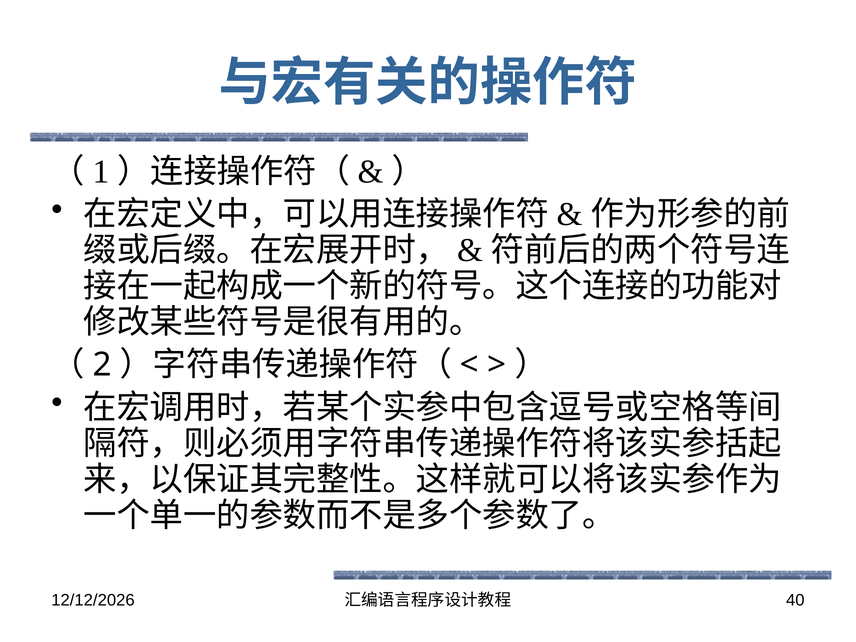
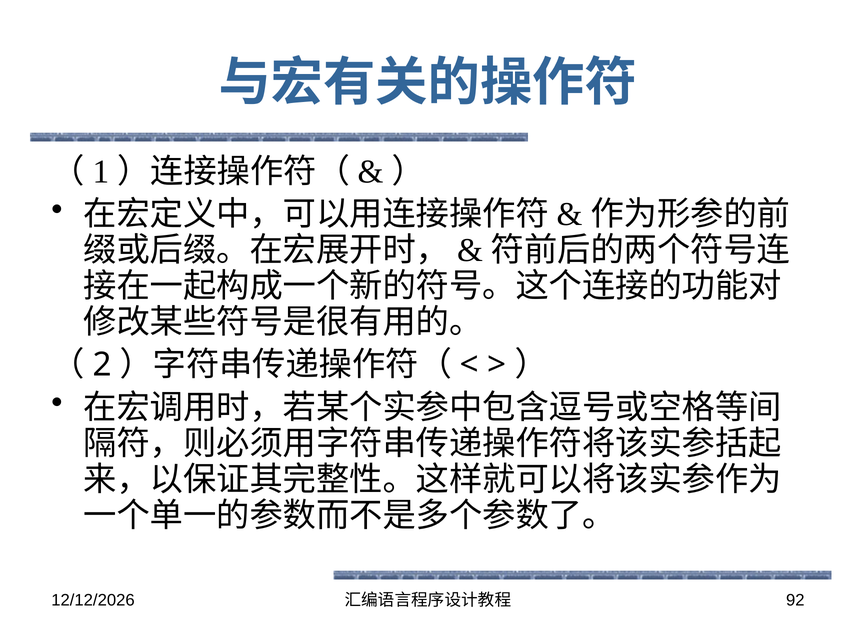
40: 40 -> 92 (795, 600)
